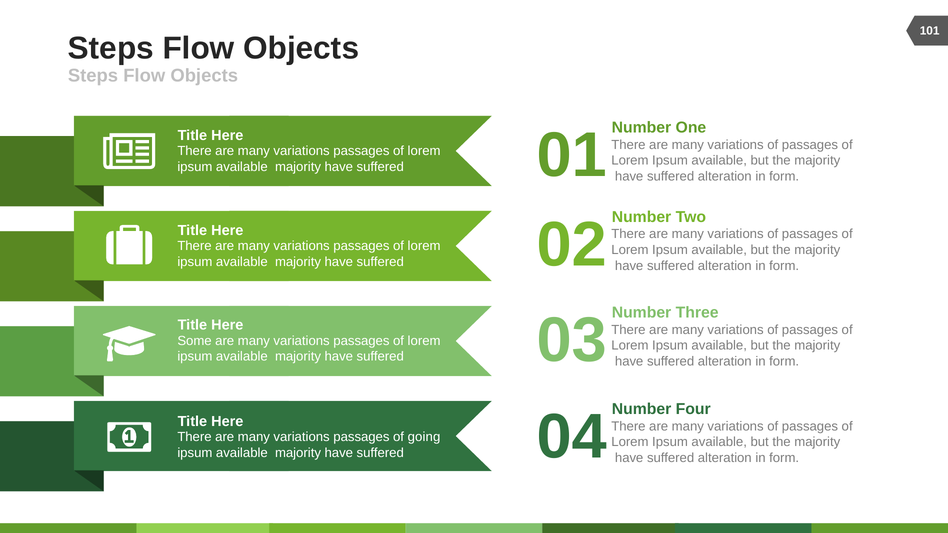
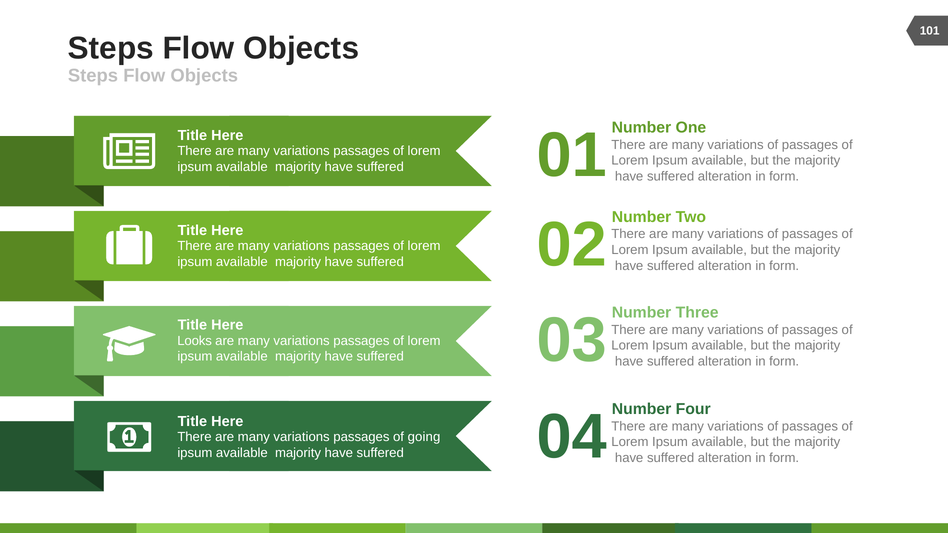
Some: Some -> Looks (195, 341)
